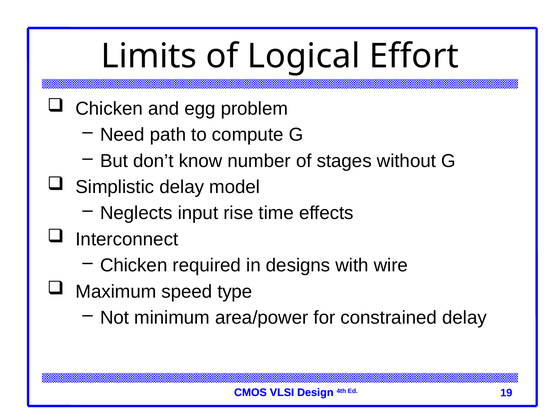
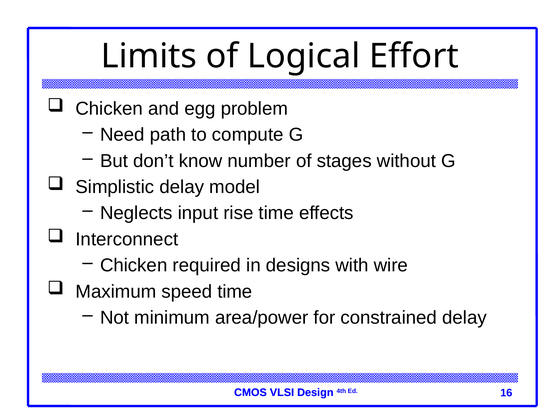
speed type: type -> time (235, 292)
19: 19 -> 16 (506, 393)
